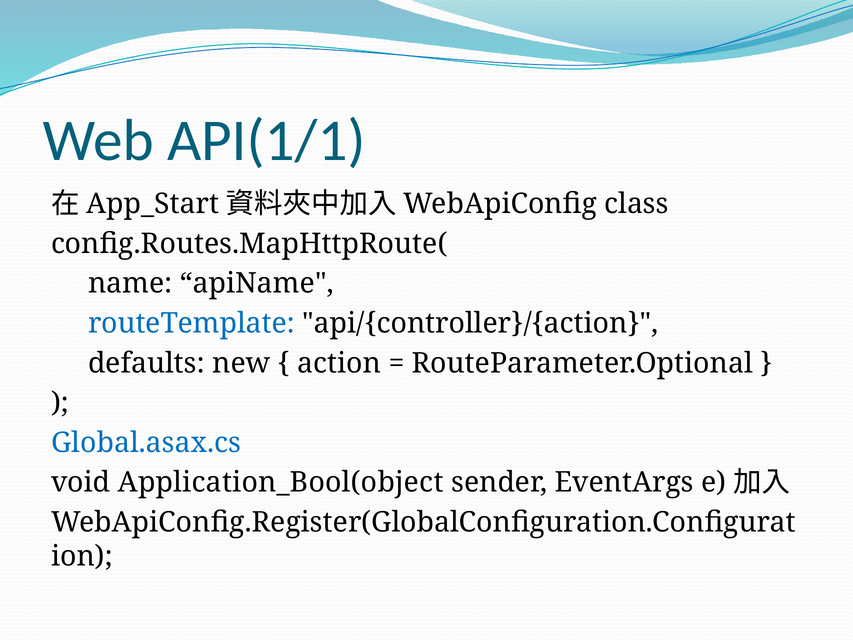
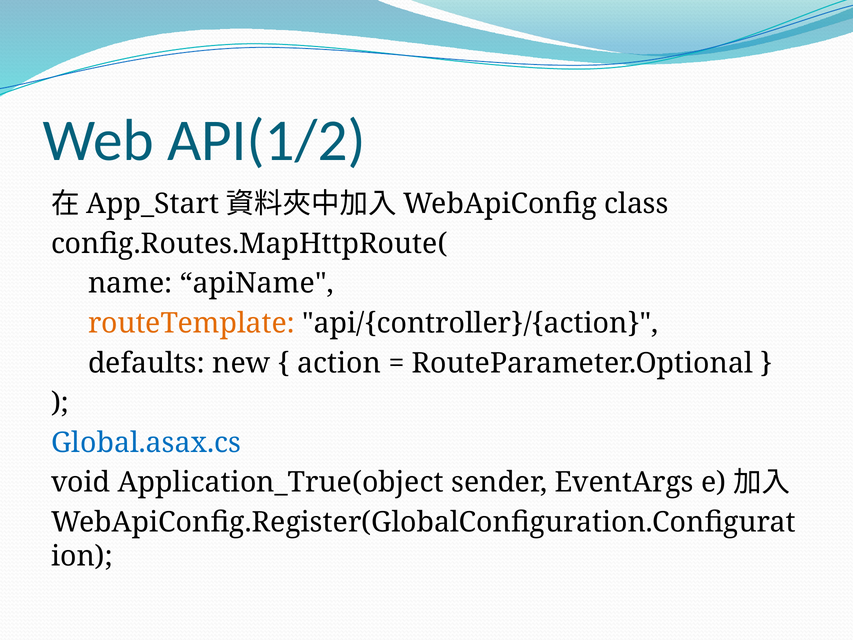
API(1/1: API(1/1 -> API(1/2 (266, 141)
routeTemplate colour: blue -> orange (191, 323)
Application_Bool(object: Application_Bool(object -> Application_True(object (281, 482)
